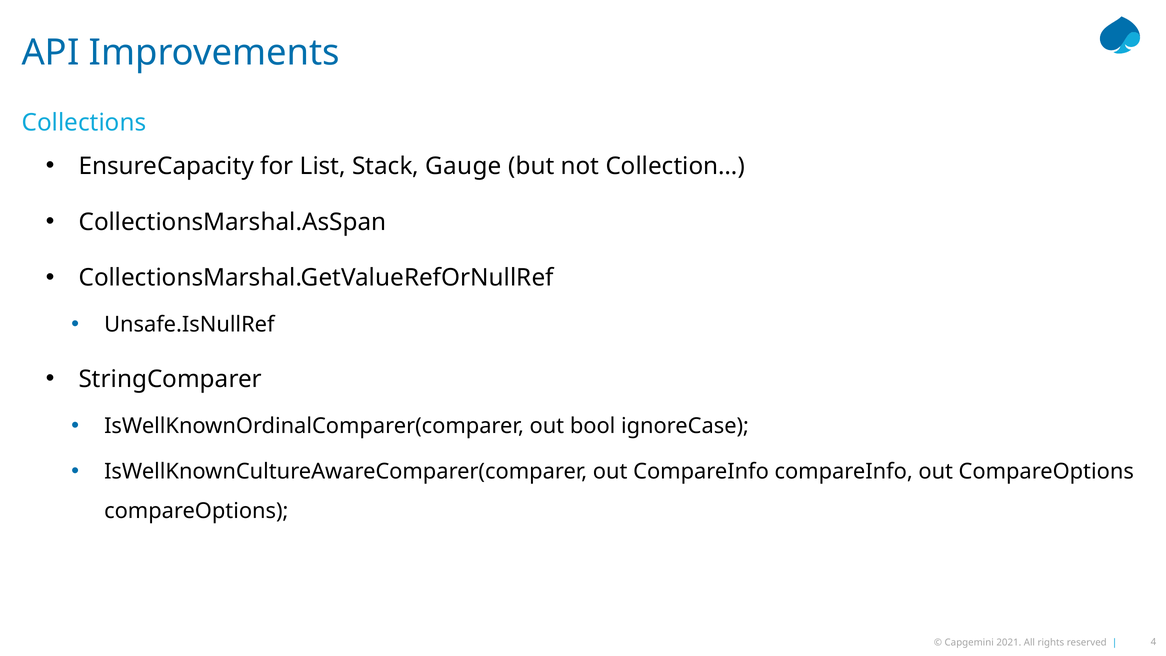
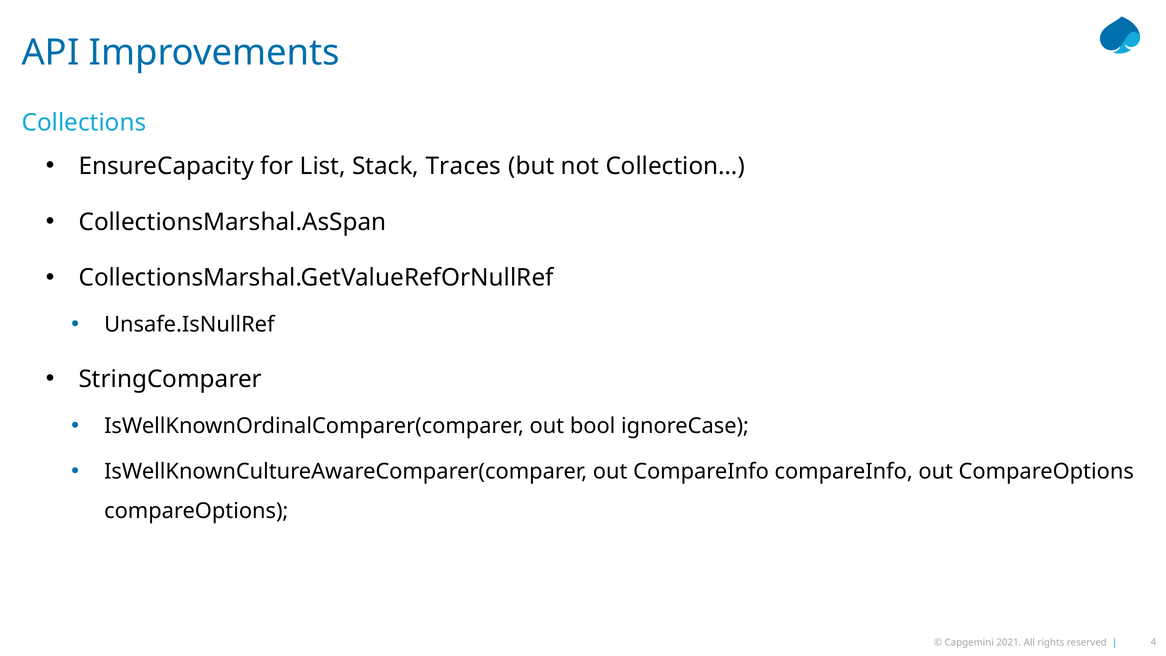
Gauge: Gauge -> Traces (463, 166)
